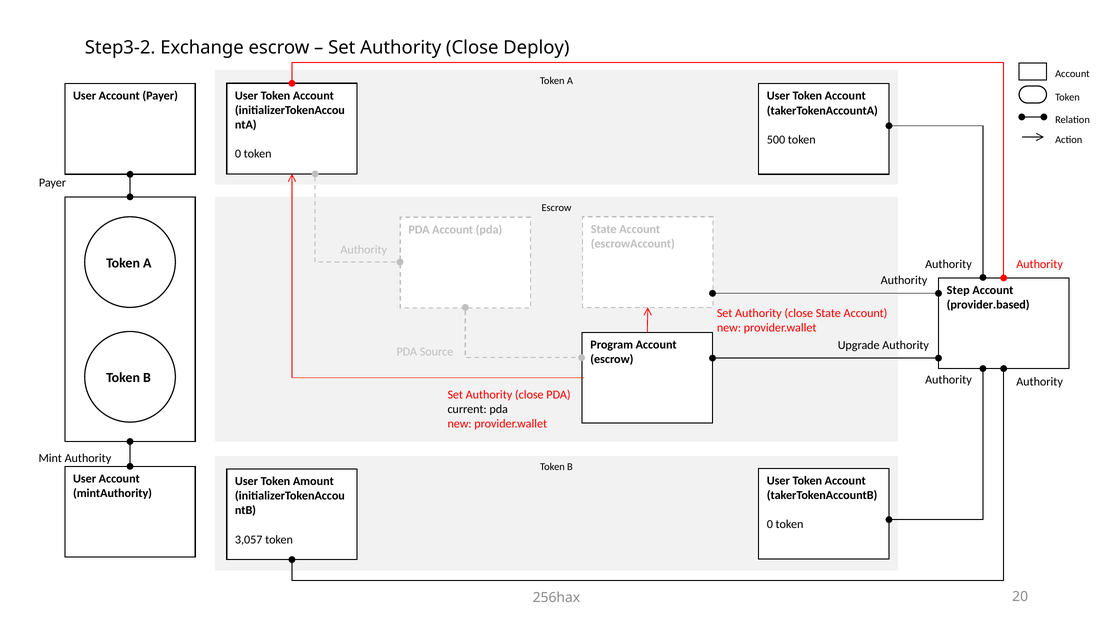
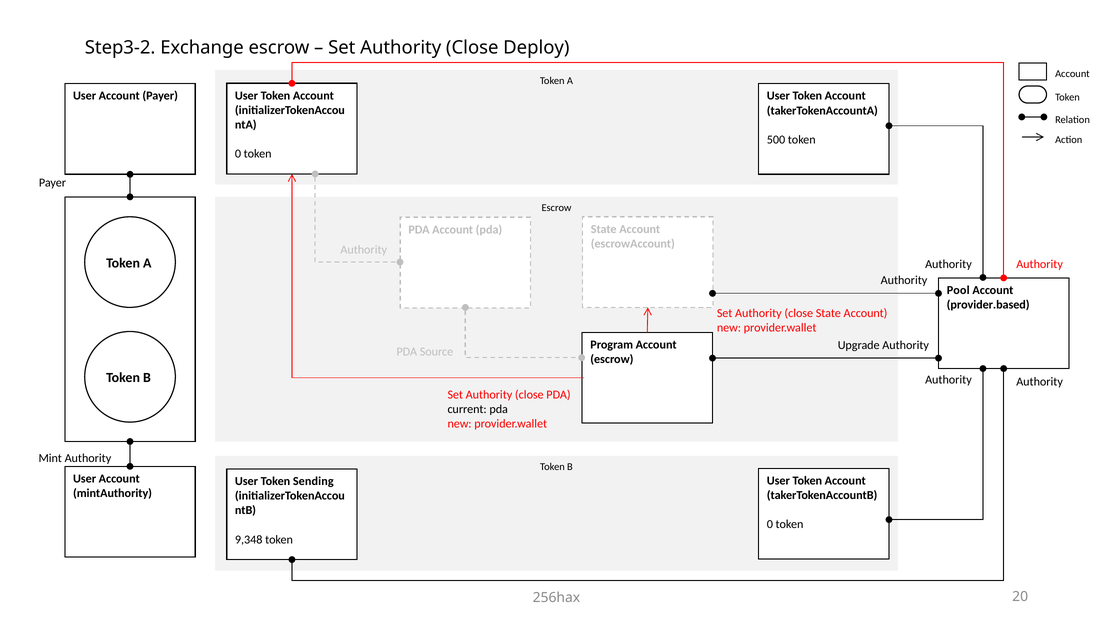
Step: Step -> Pool (958, 290)
Amount: Amount -> Sending (313, 481)
3,057: 3,057 -> 9,348 (249, 540)
